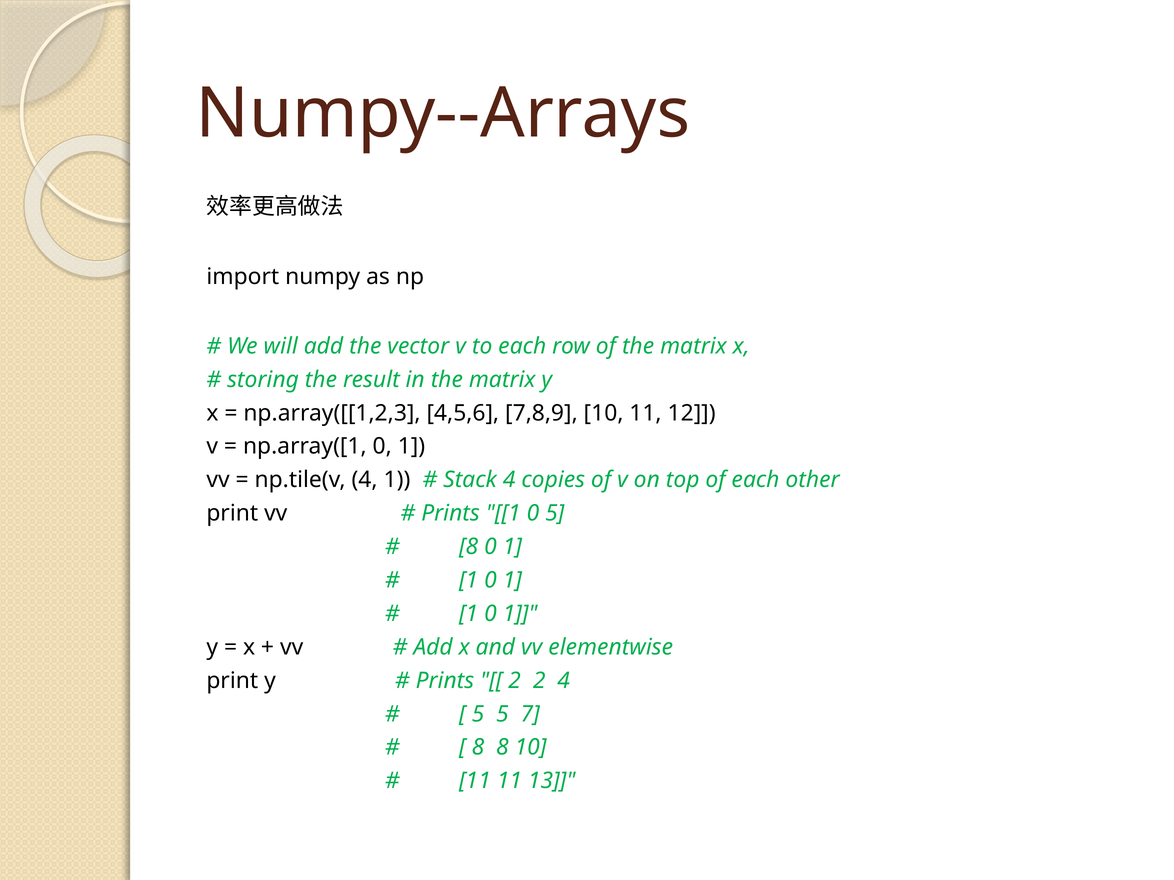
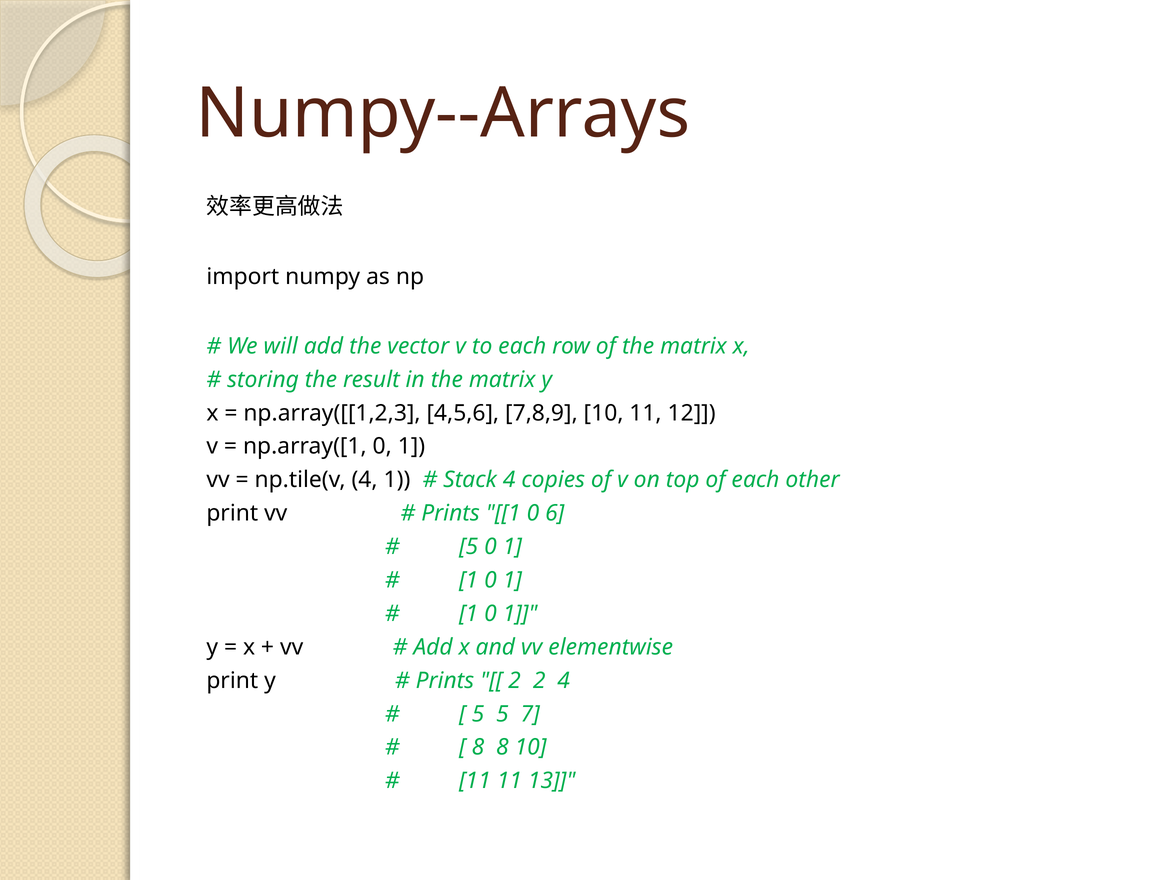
0 5: 5 -> 6 (555, 514)
8: 8 -> 5 (469, 547)
